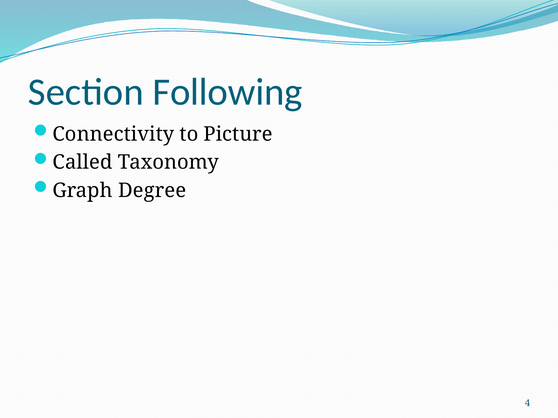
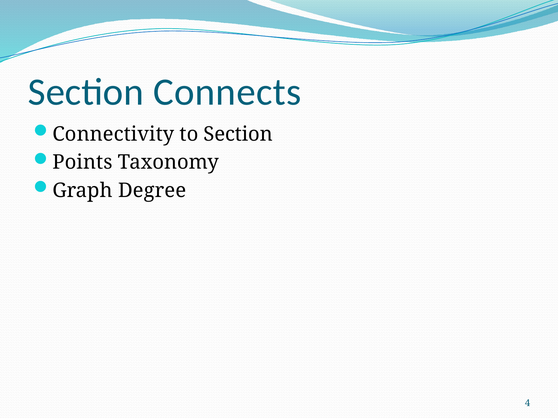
Following: Following -> Connects (227, 92)
to Picture: Picture -> Section (238, 134)
Called: Called -> Points (82, 163)
